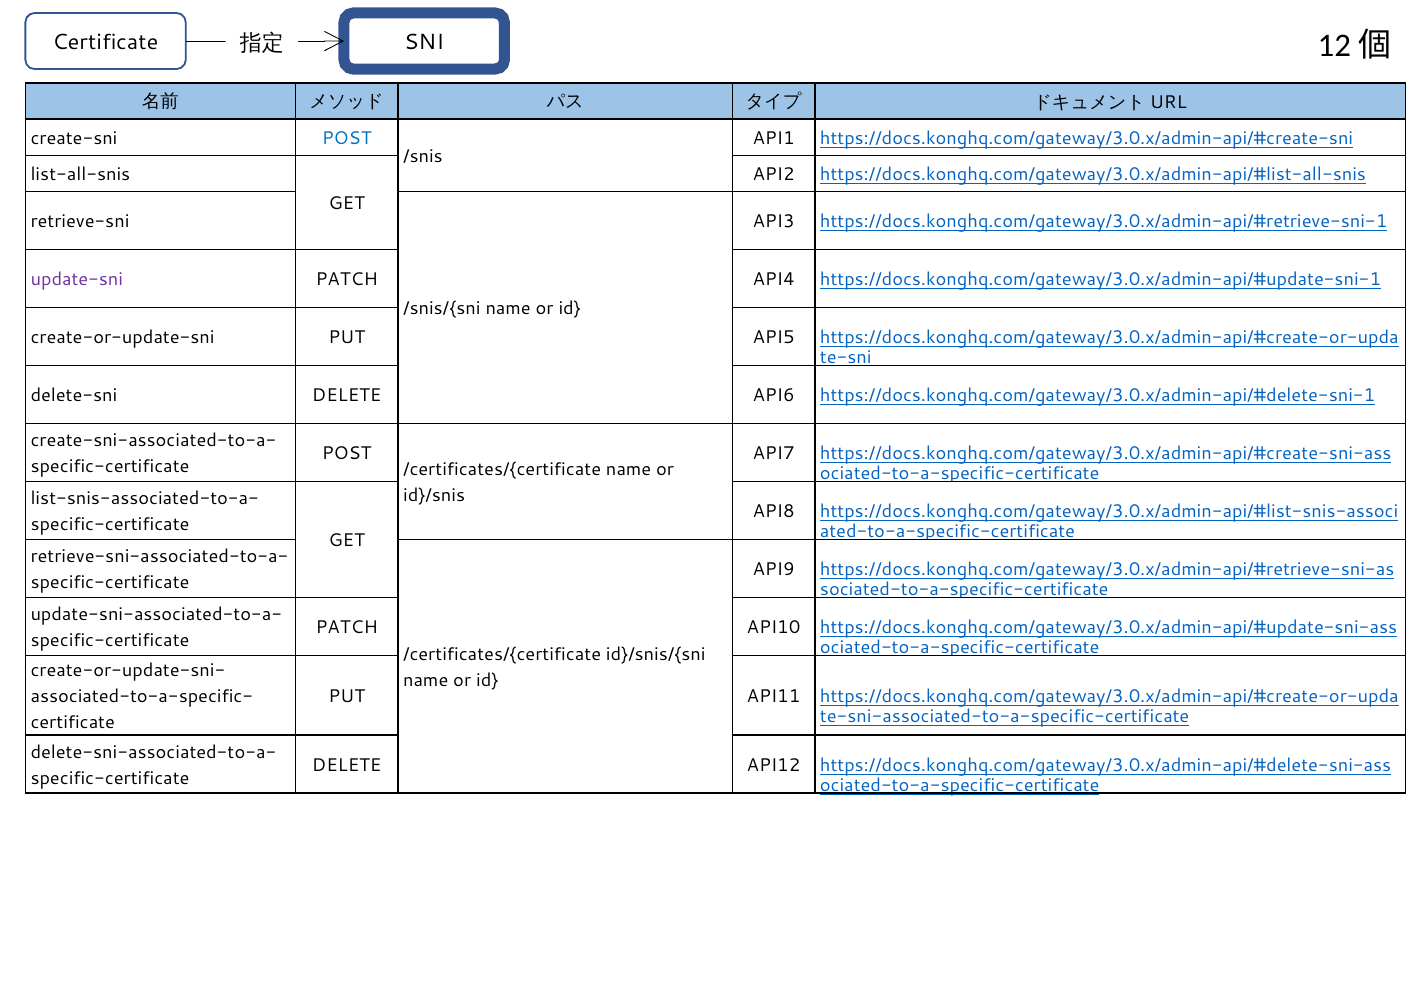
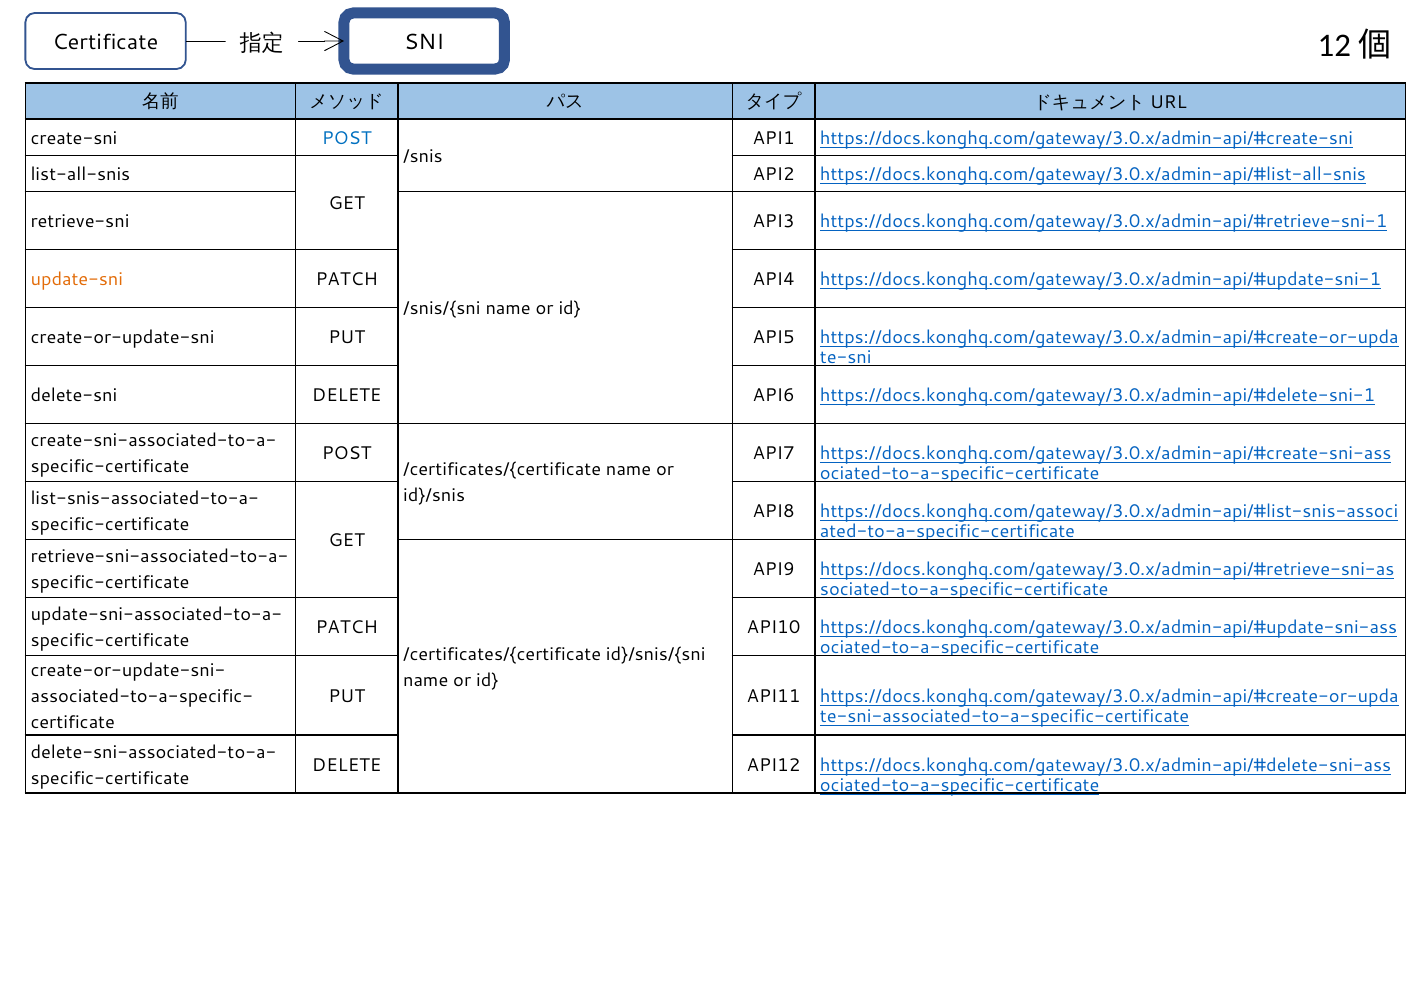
update-sni colour: purple -> orange (77, 279)
